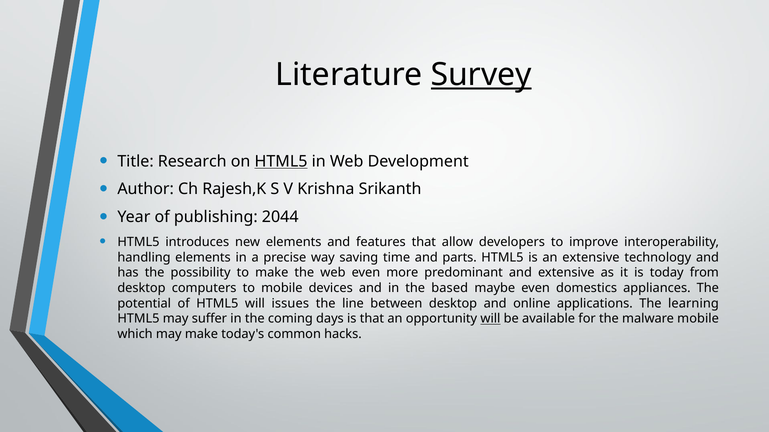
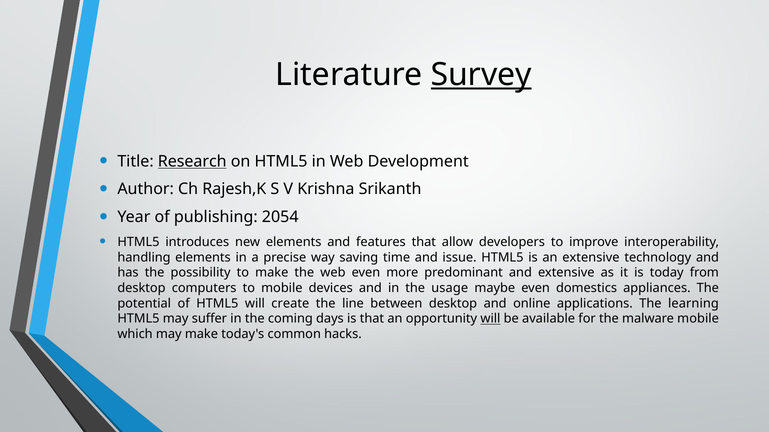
Research underline: none -> present (192, 162)
HTML5 underline: present -> none (281, 162)
2044: 2044 -> 2054 (280, 217)
parts: parts -> issue (460, 258)
based: based -> usage (450, 288)
issues: issues -> create (290, 304)
